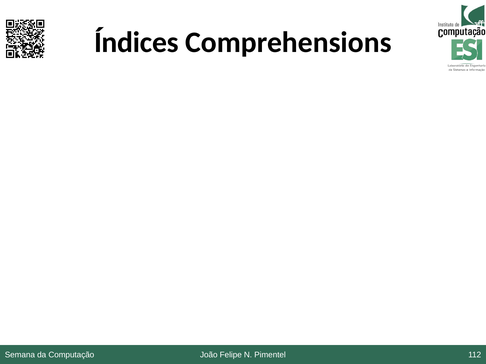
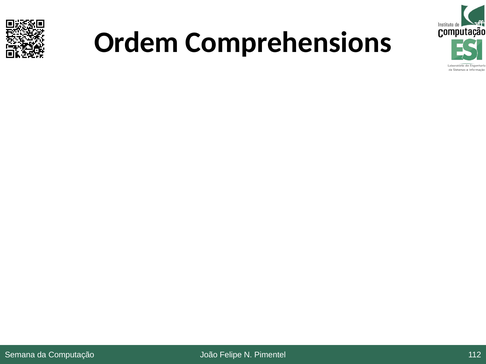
Índices: Índices -> Ordem (136, 42)
